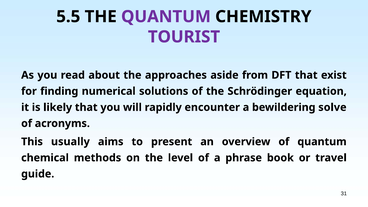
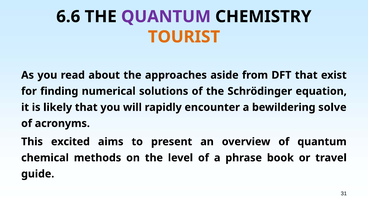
5.5: 5.5 -> 6.6 (68, 17)
TOURIST colour: purple -> orange (184, 37)
usually: usually -> excited (70, 142)
